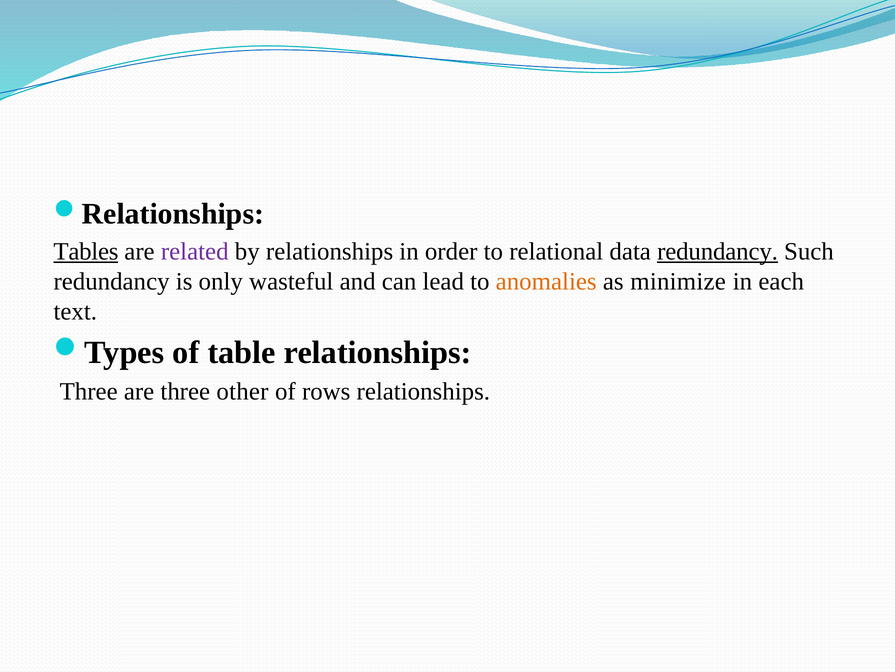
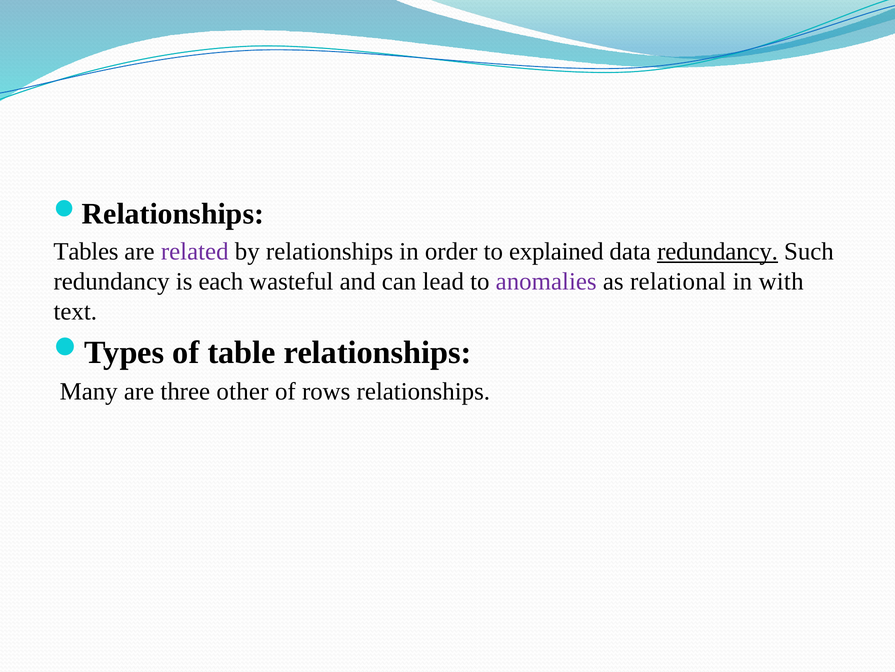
Tables underline: present -> none (86, 251)
relational: relational -> explained (556, 251)
only: only -> each (221, 281)
anomalies colour: orange -> purple (546, 281)
minimize: minimize -> relational (678, 281)
each: each -> with (781, 281)
Three: Three -> Many (89, 391)
